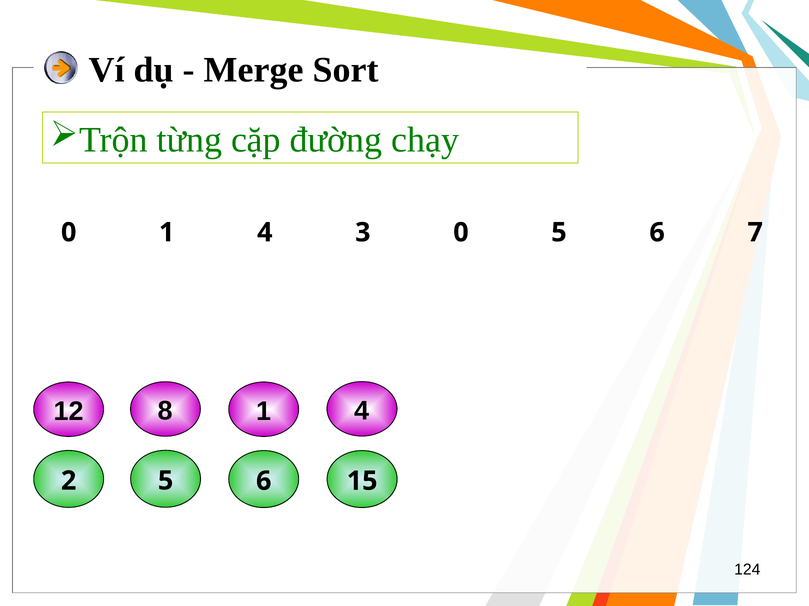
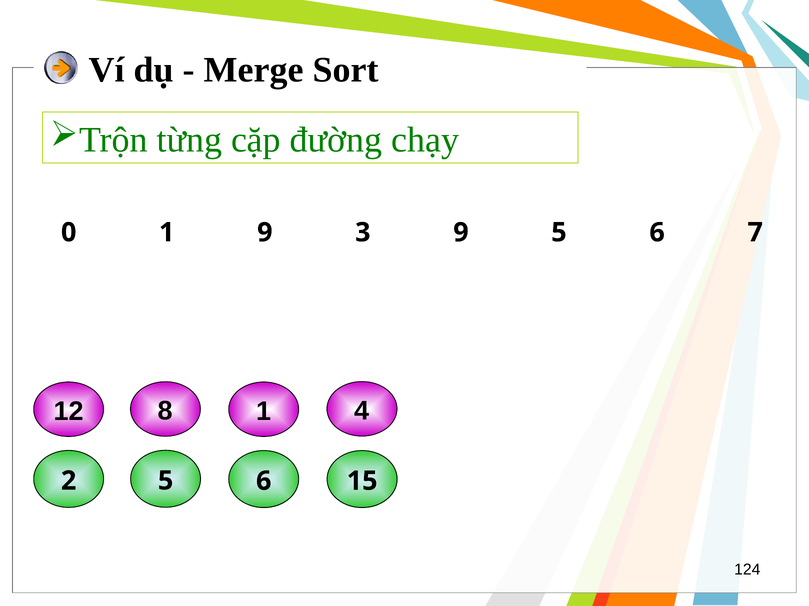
1 4: 4 -> 9 (265, 233)
3 0: 0 -> 9 (461, 233)
